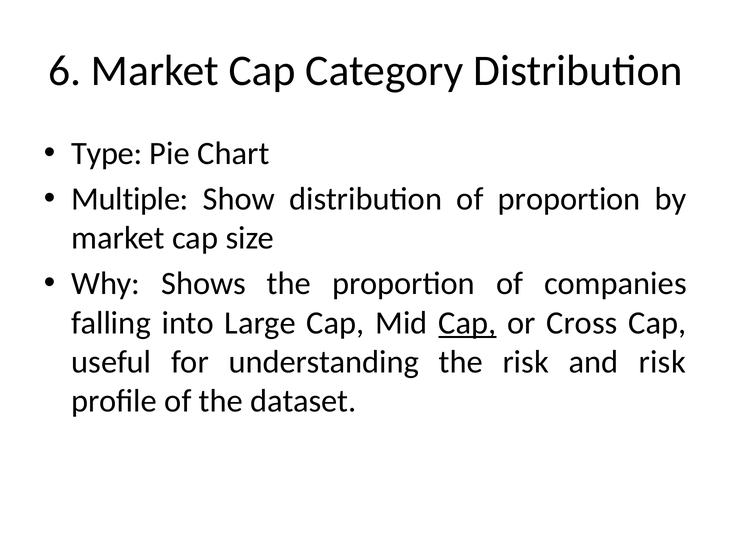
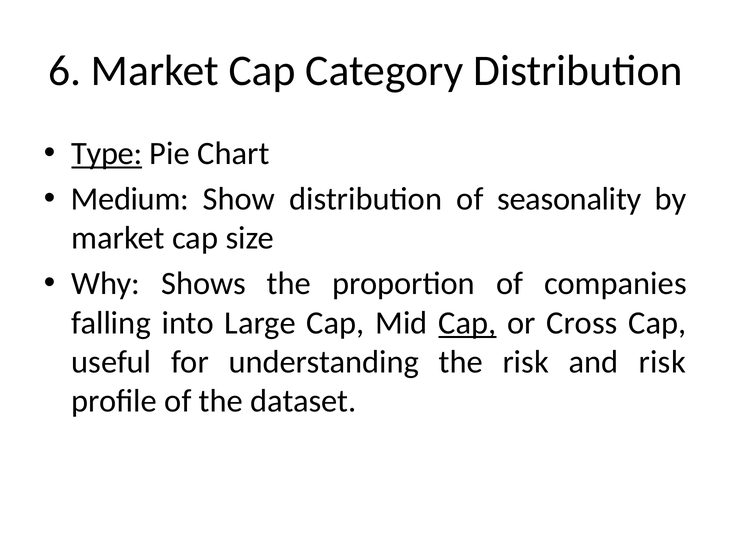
Type underline: none -> present (107, 153)
Multiple: Multiple -> Medium (130, 199)
of proportion: proportion -> seasonality (569, 199)
